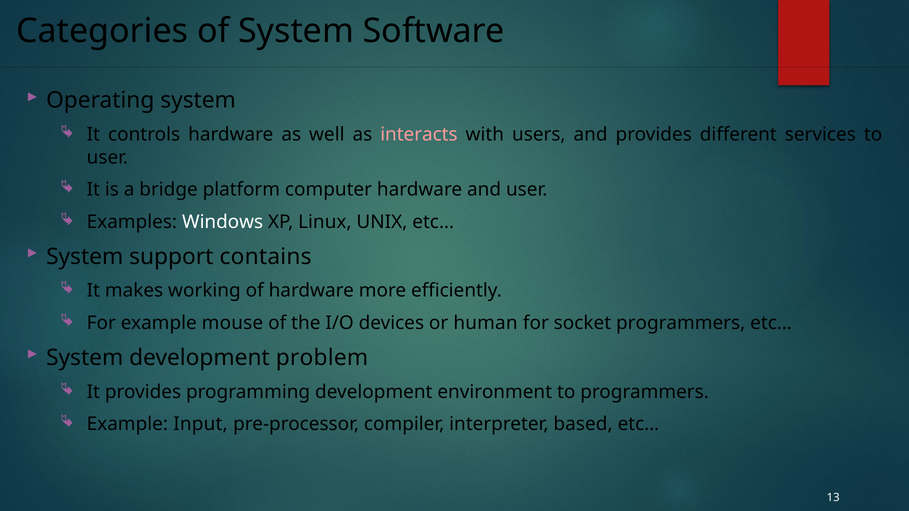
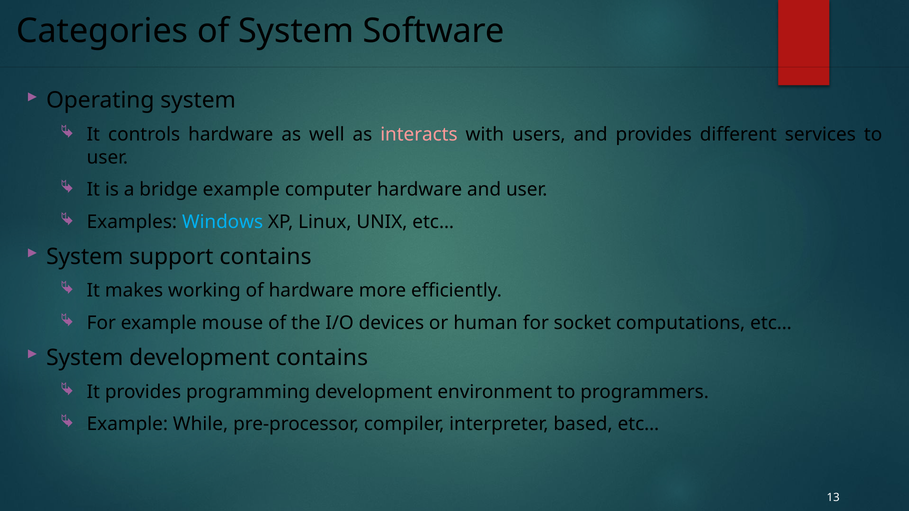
bridge platform: platform -> example (241, 190)
Windows colour: white -> light blue (223, 222)
socket programmers: programmers -> computations (681, 323)
development problem: problem -> contains (322, 358)
Input: Input -> While (201, 424)
